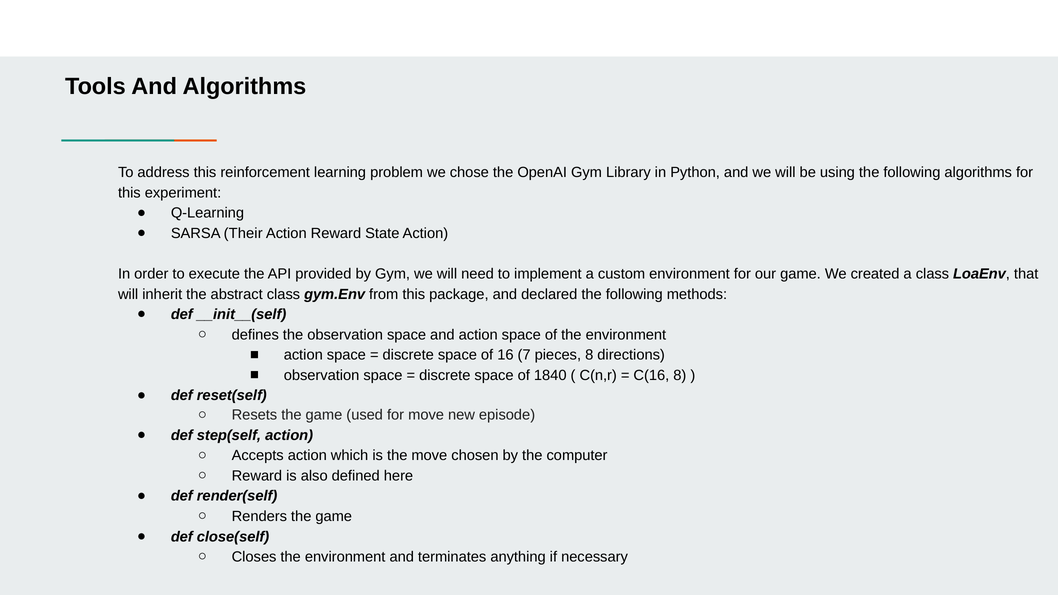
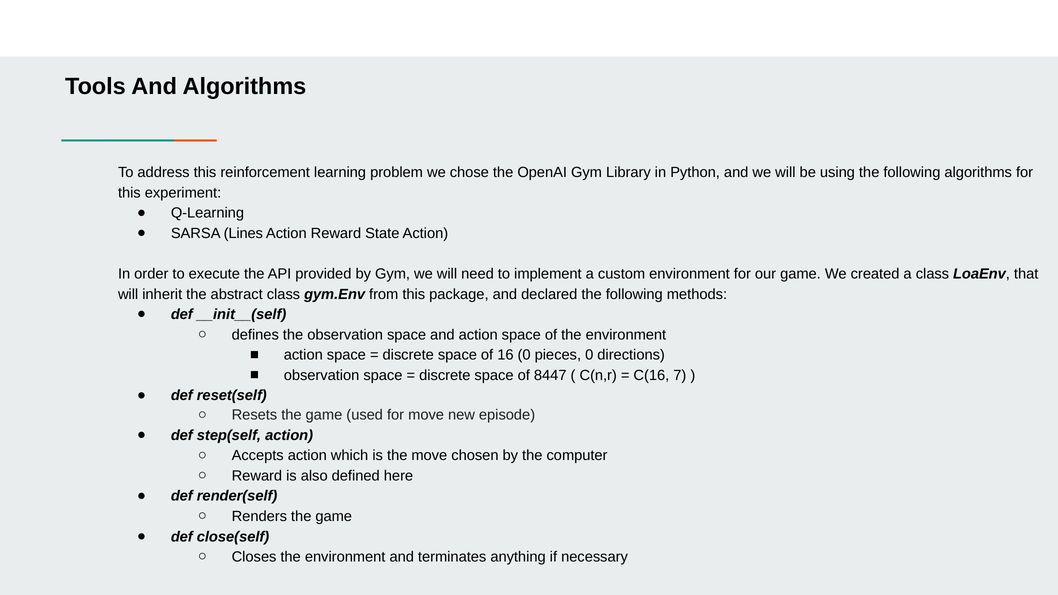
Their: Their -> Lines (243, 233)
16 7: 7 -> 0 (524, 355)
pieces 8: 8 -> 0 (589, 355)
1840: 1840 -> 8447 (550, 375)
C(16 8: 8 -> 7 (680, 375)
